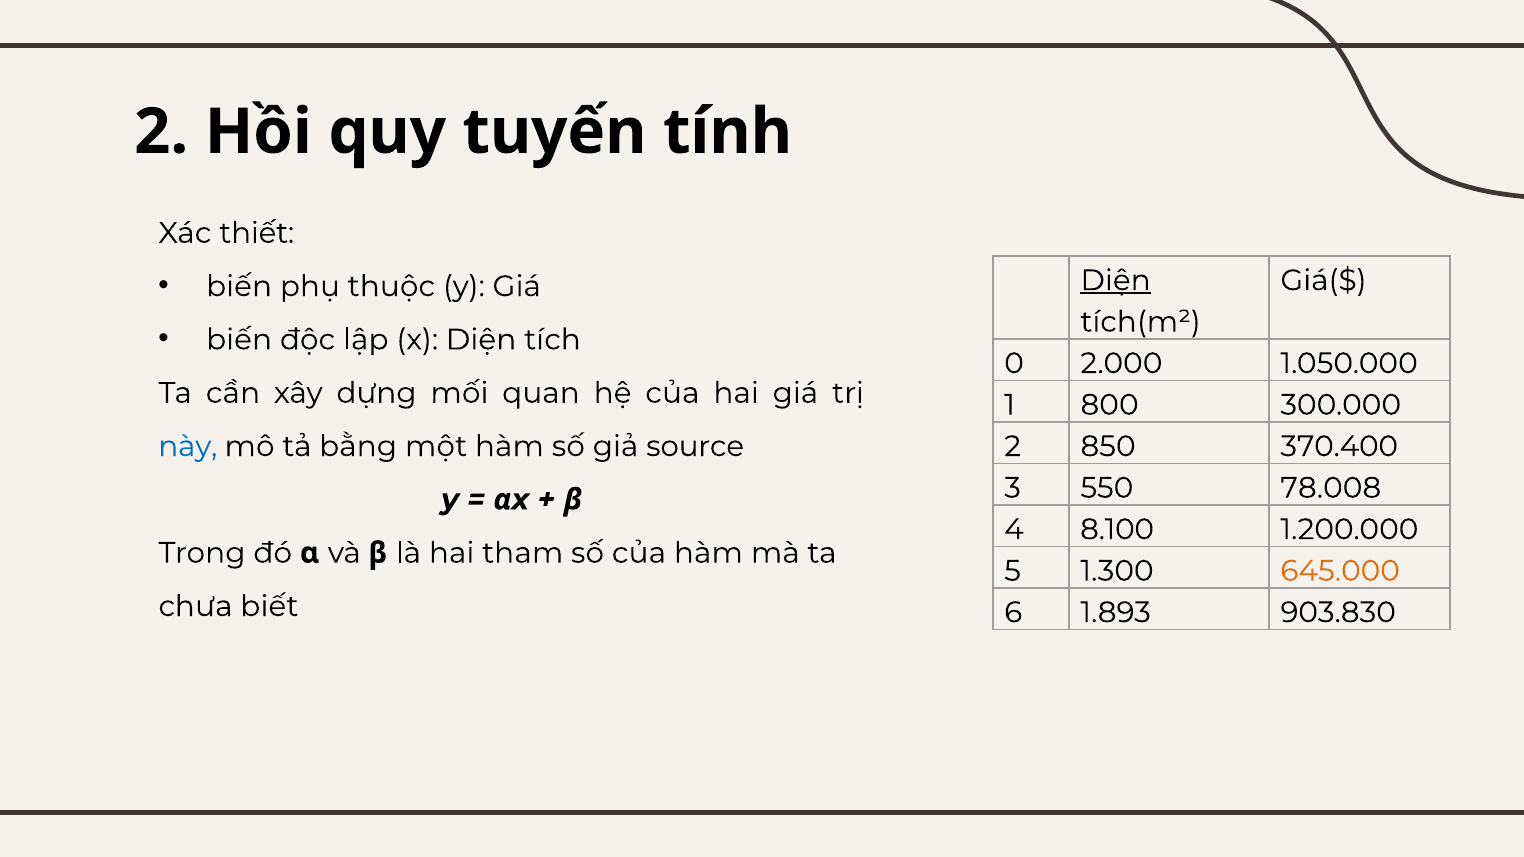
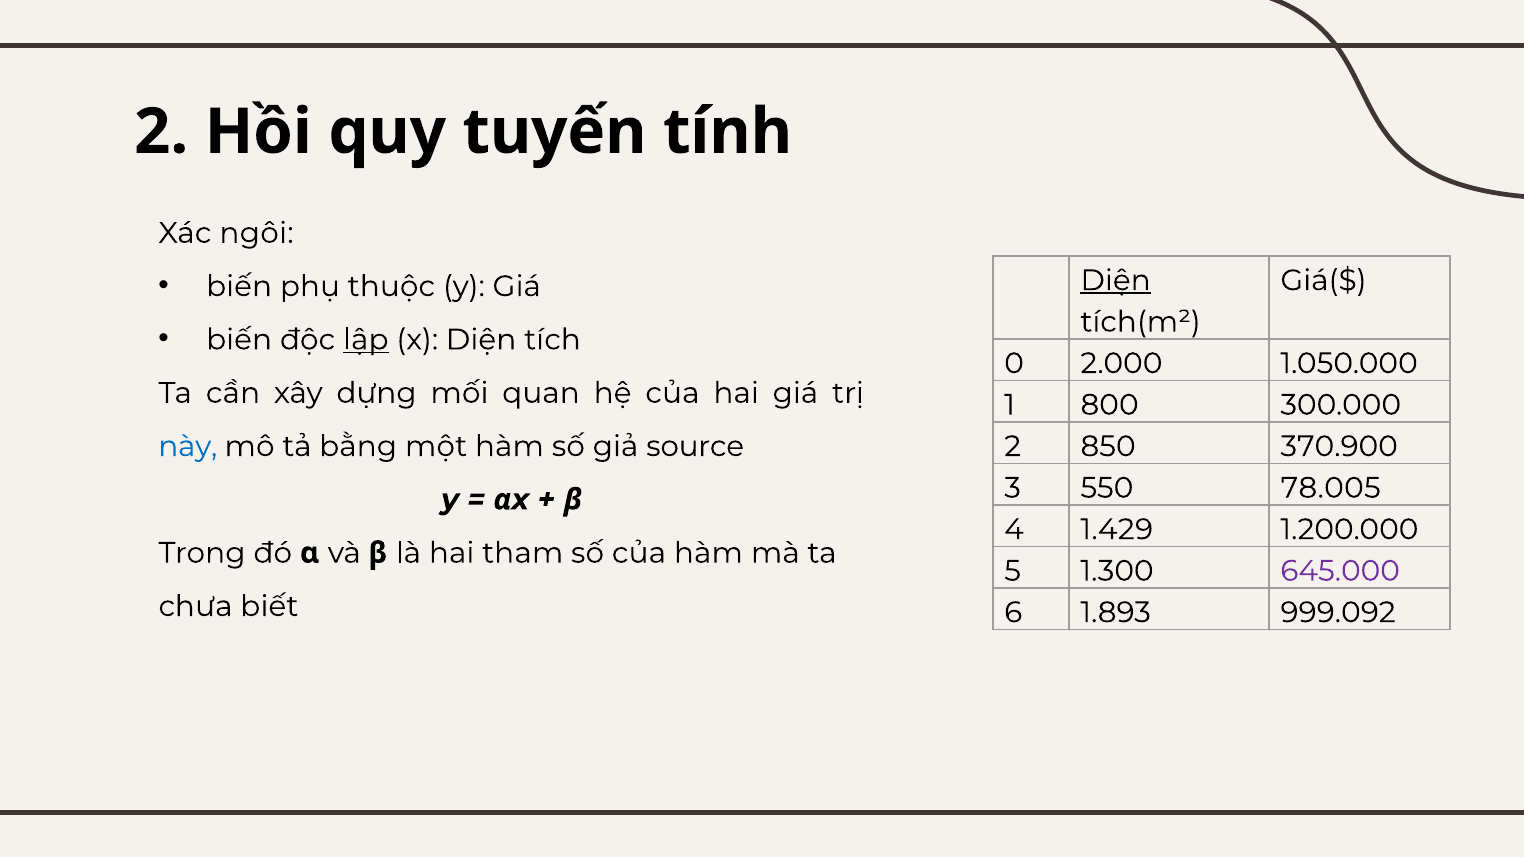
thiết: thiết -> ngôi (256, 233)
lập underline: none -> present (366, 340)
370.400: 370.400 -> 370.900 (1339, 447)
78.008: 78.008 -> 78.005 (1331, 488)
8.100: 8.100 -> 1.429 (1117, 530)
645.000 colour: orange -> purple (1340, 571)
903.830: 903.830 -> 999.092 (1338, 613)
